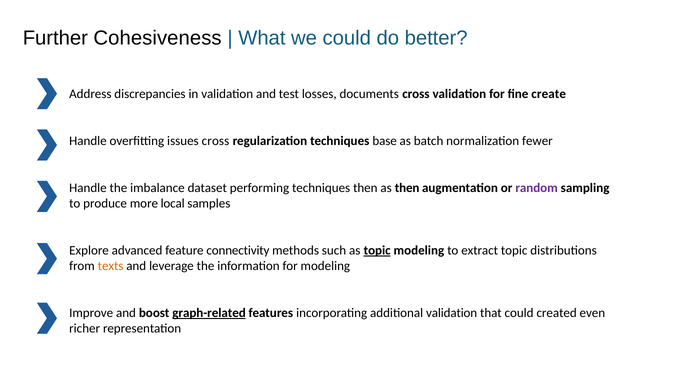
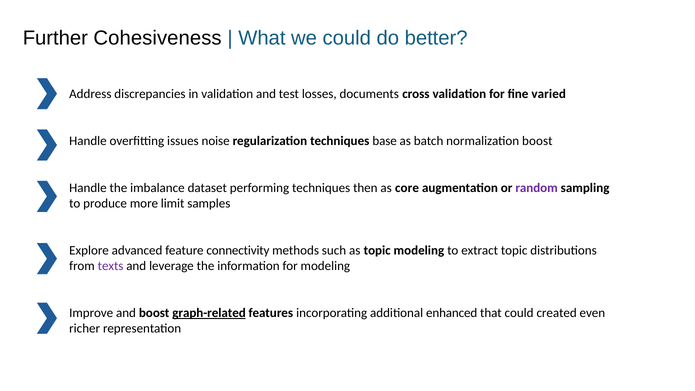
create: create -> varied (549, 94)
issues cross: cross -> noise (216, 141)
normalization fewer: fewer -> boost (537, 141)
as then: then -> core (407, 188)
local: local -> limit (173, 203)
topic underline: present -> none (377, 250)
texts colour: orange -> purple (111, 266)
additional validation: validation -> enhanced (452, 313)
